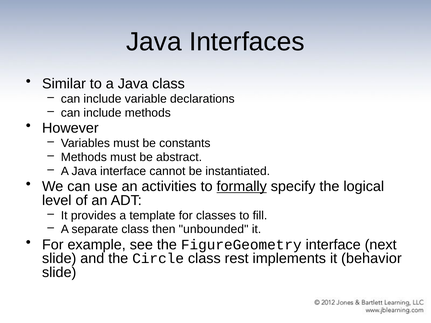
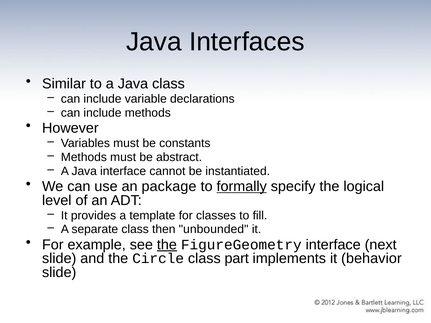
activities: activities -> package (169, 187)
the underline: none -> present (167, 245)
rest: rest -> part (237, 259)
